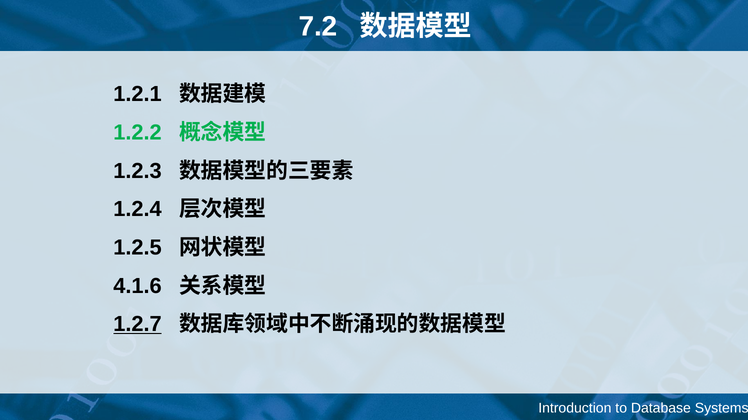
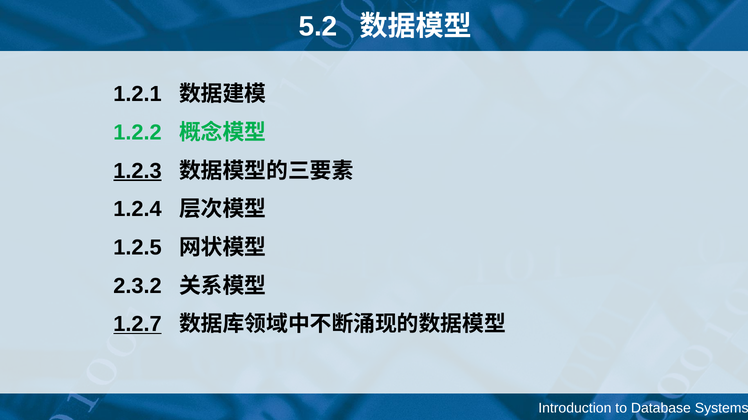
7.2: 7.2 -> 5.2 (318, 26)
1.2.3 underline: none -> present (138, 171)
4.1.6: 4.1.6 -> 2.3.2 (138, 286)
